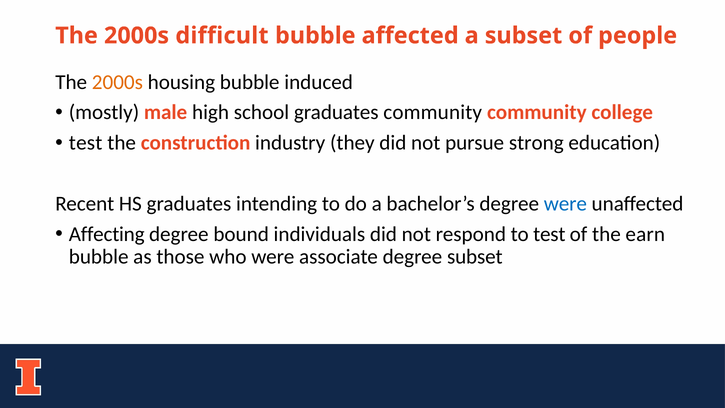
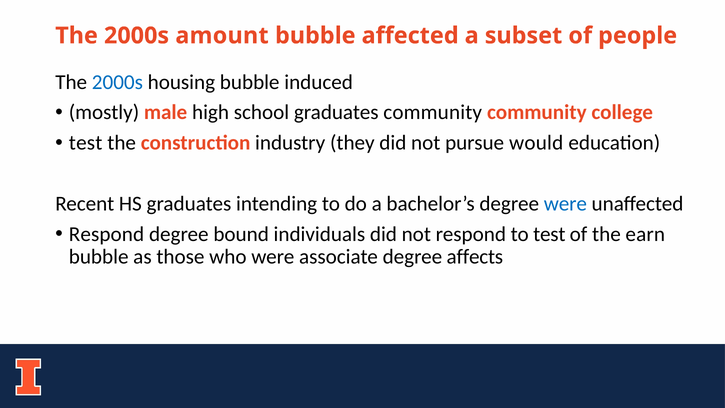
difficult: difficult -> amount (222, 36)
2000s colour: orange -> blue (117, 82)
strong: strong -> would (536, 143)
Affecting: Affecting -> Respond (107, 234)
degree subset: subset -> affects (475, 257)
